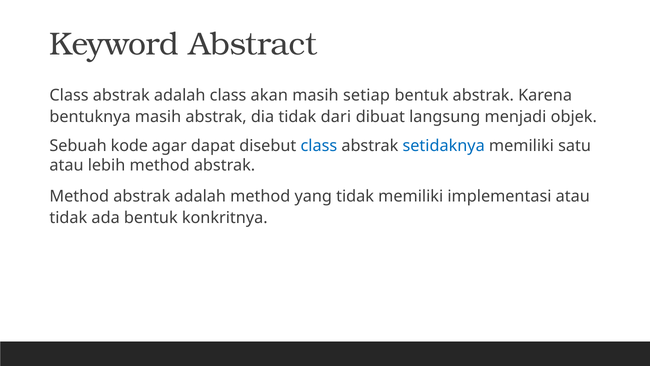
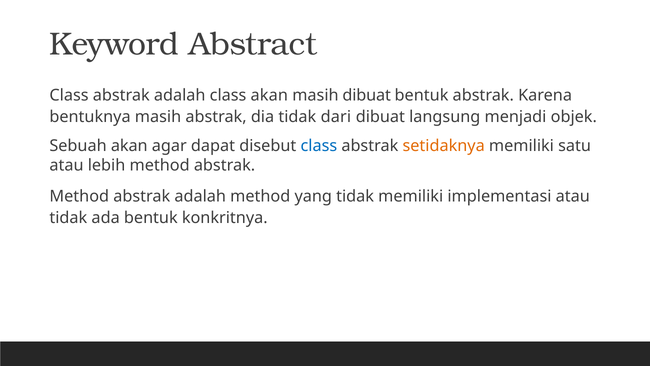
masih setiap: setiap -> dibuat (367, 95)
Sebuah kode: kode -> akan (129, 146)
setidaknya colour: blue -> orange (444, 146)
